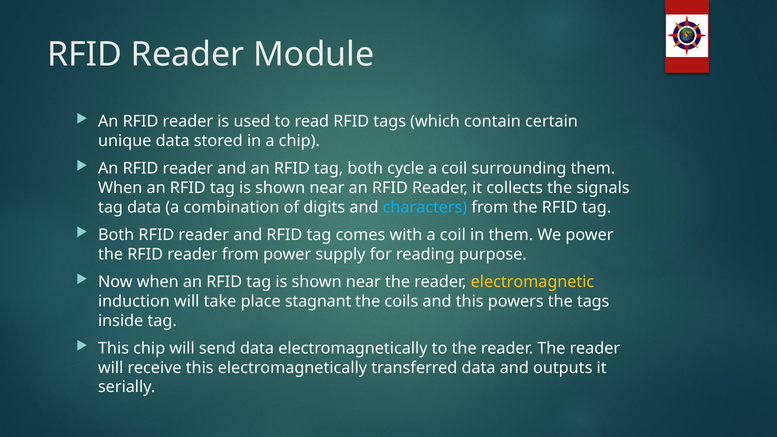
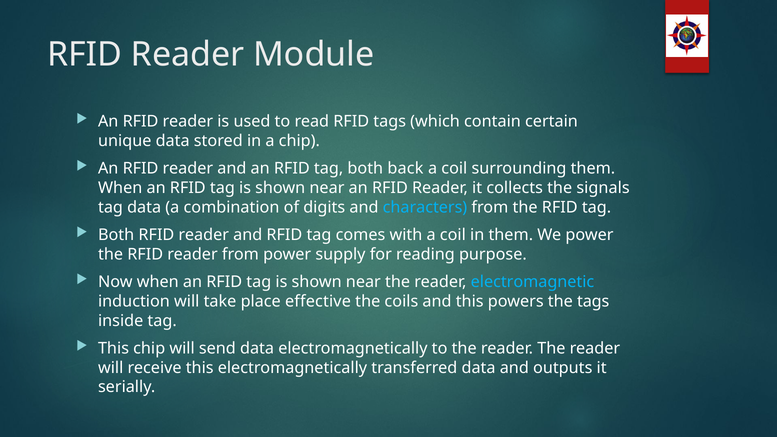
cycle: cycle -> back (405, 168)
electromagnetic colour: yellow -> light blue (532, 282)
stagnant: stagnant -> effective (318, 301)
